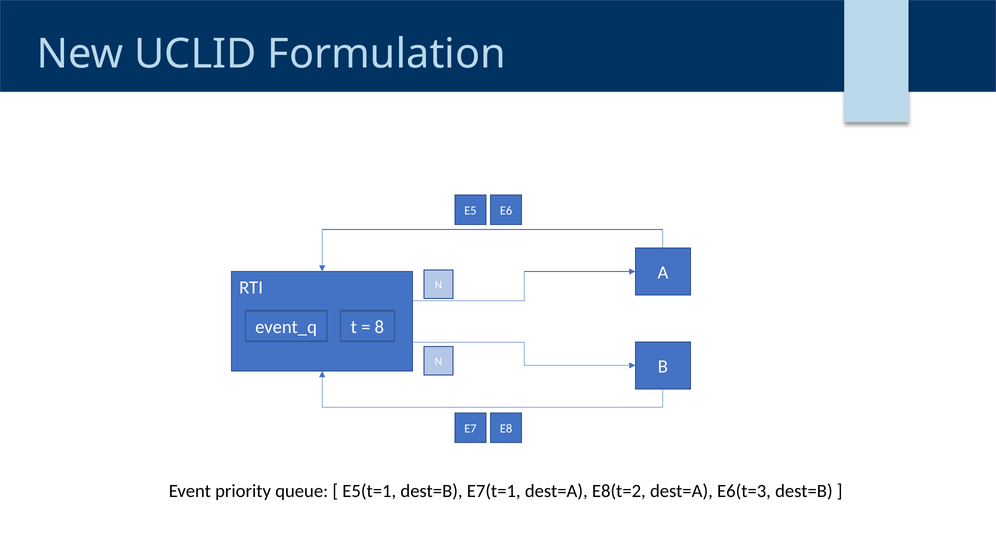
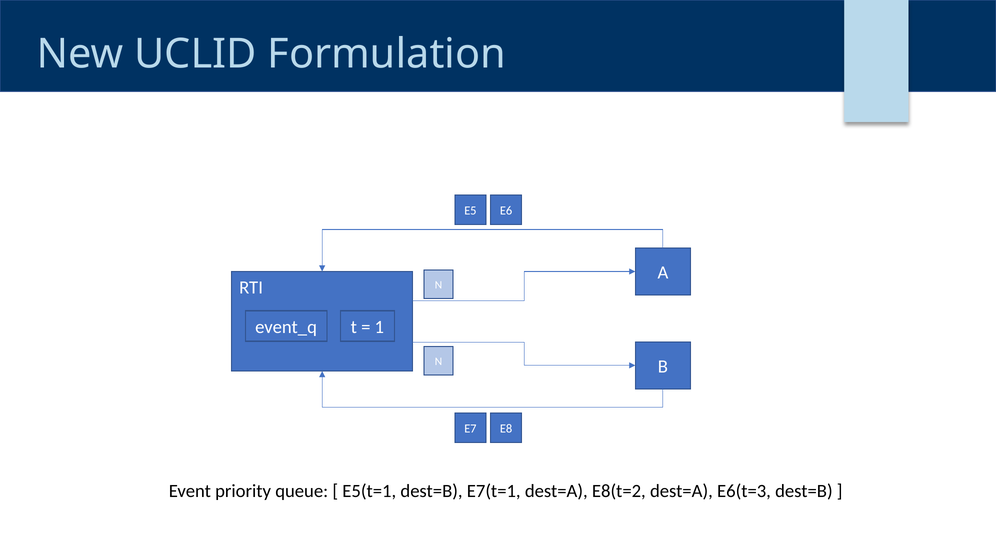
8: 8 -> 1 (379, 327)
